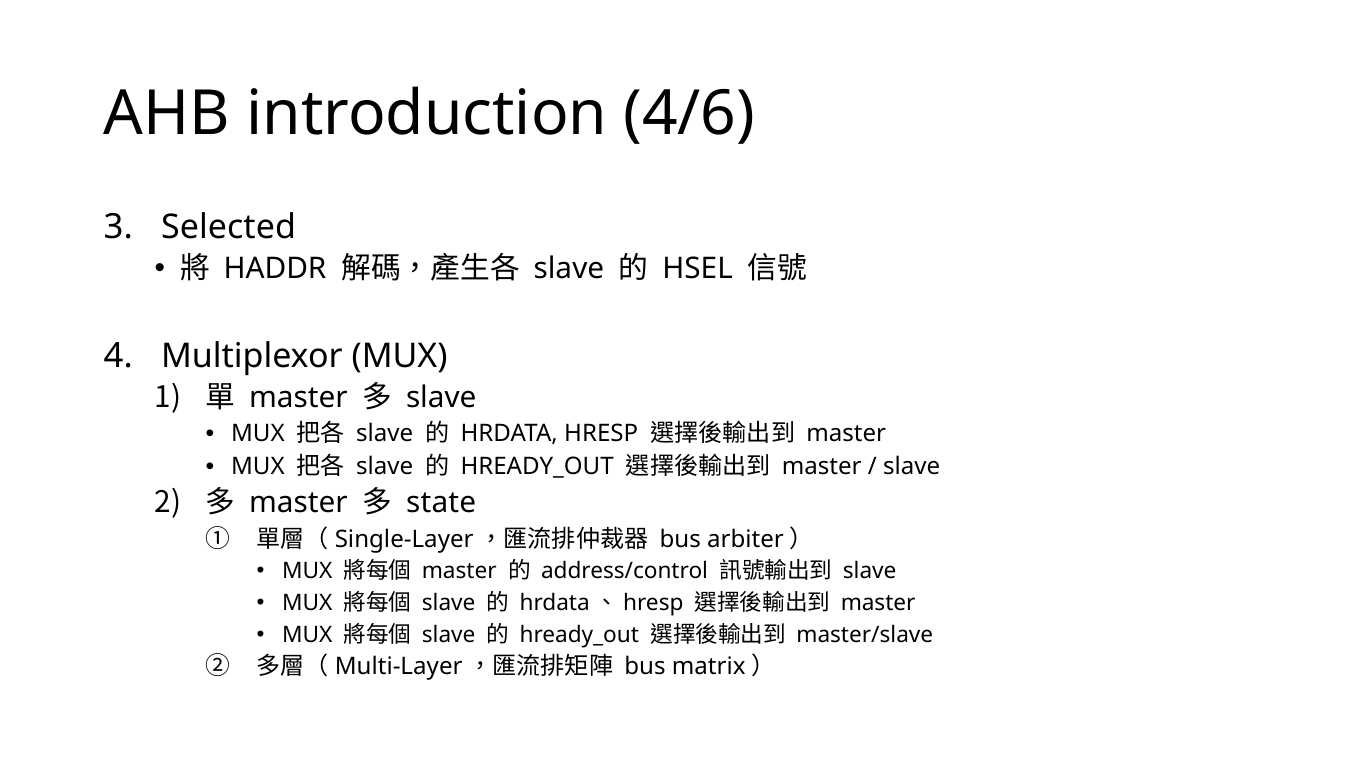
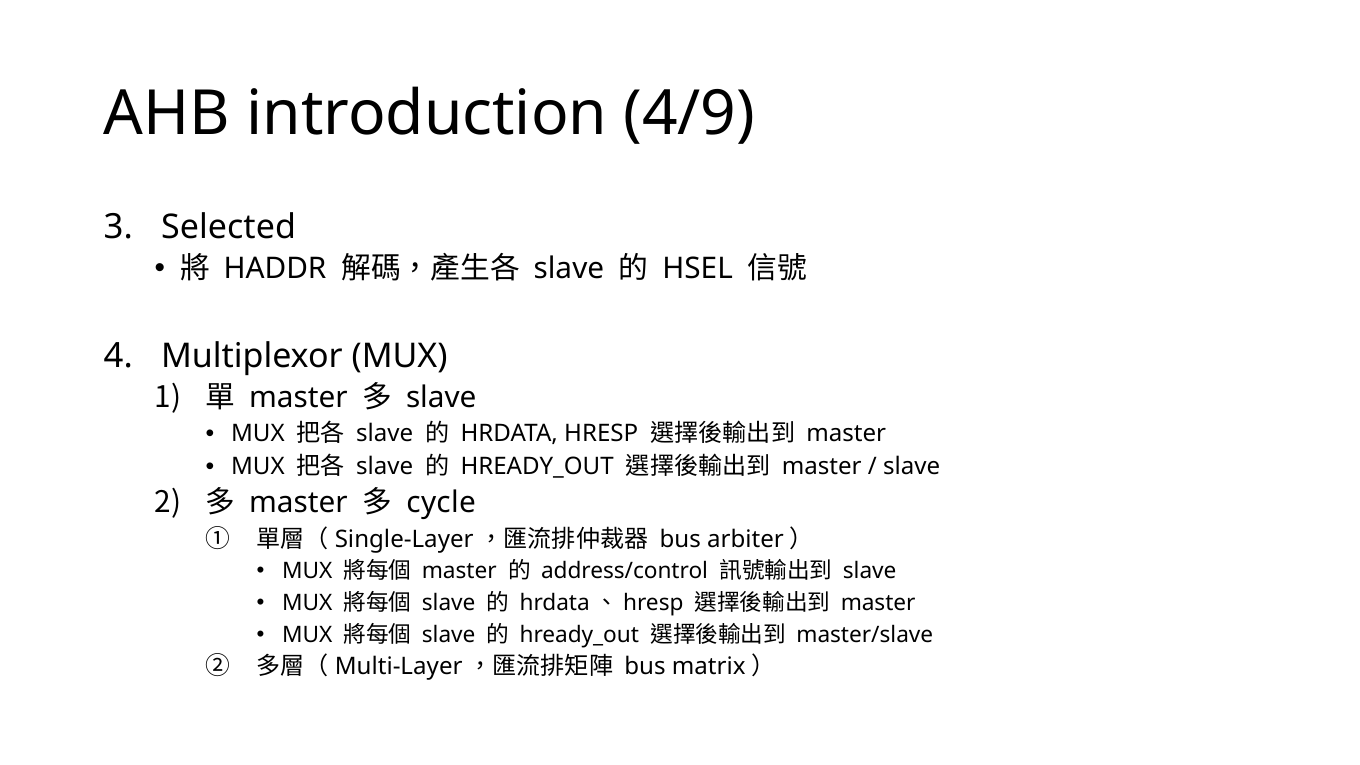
4/6: 4/6 -> 4/9 (689, 114)
state: state -> cycle (441, 503)
